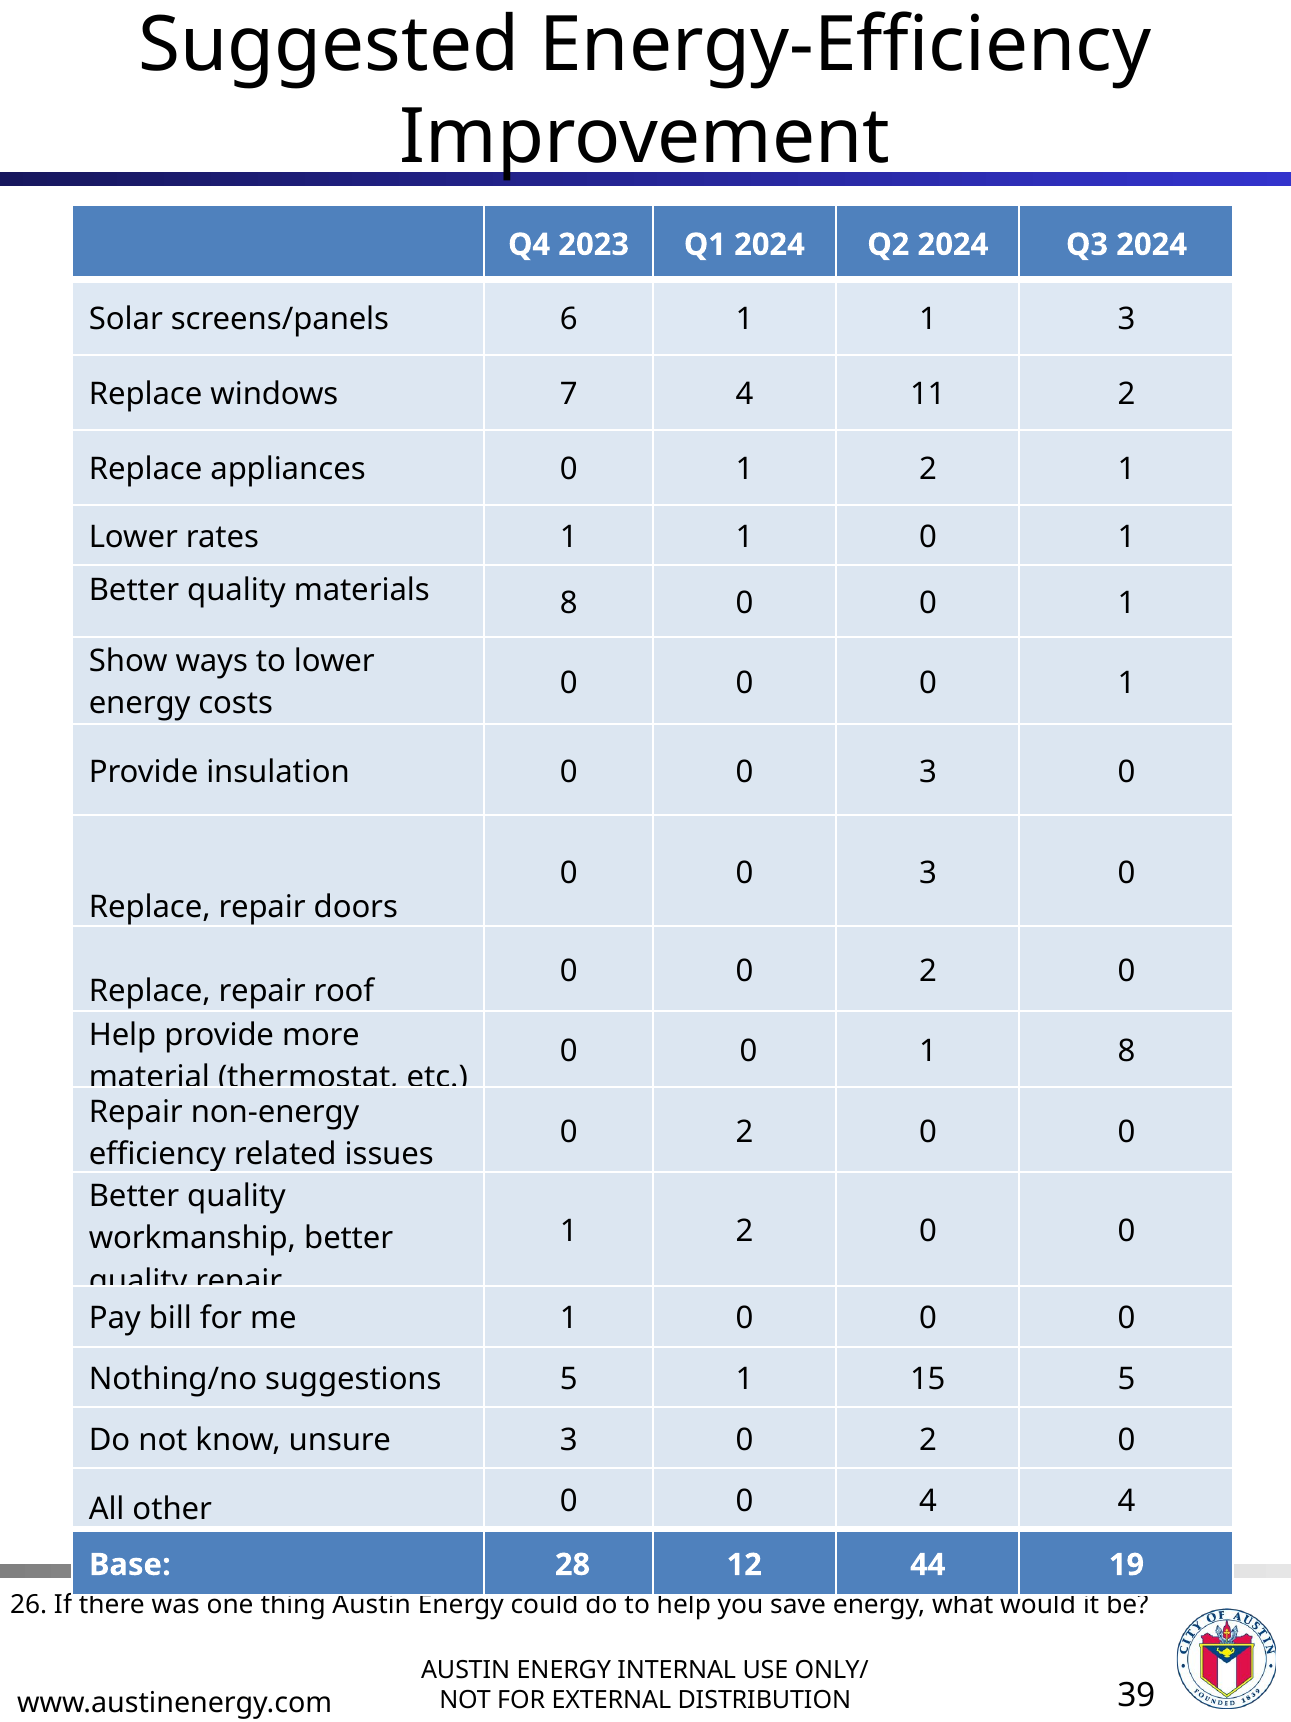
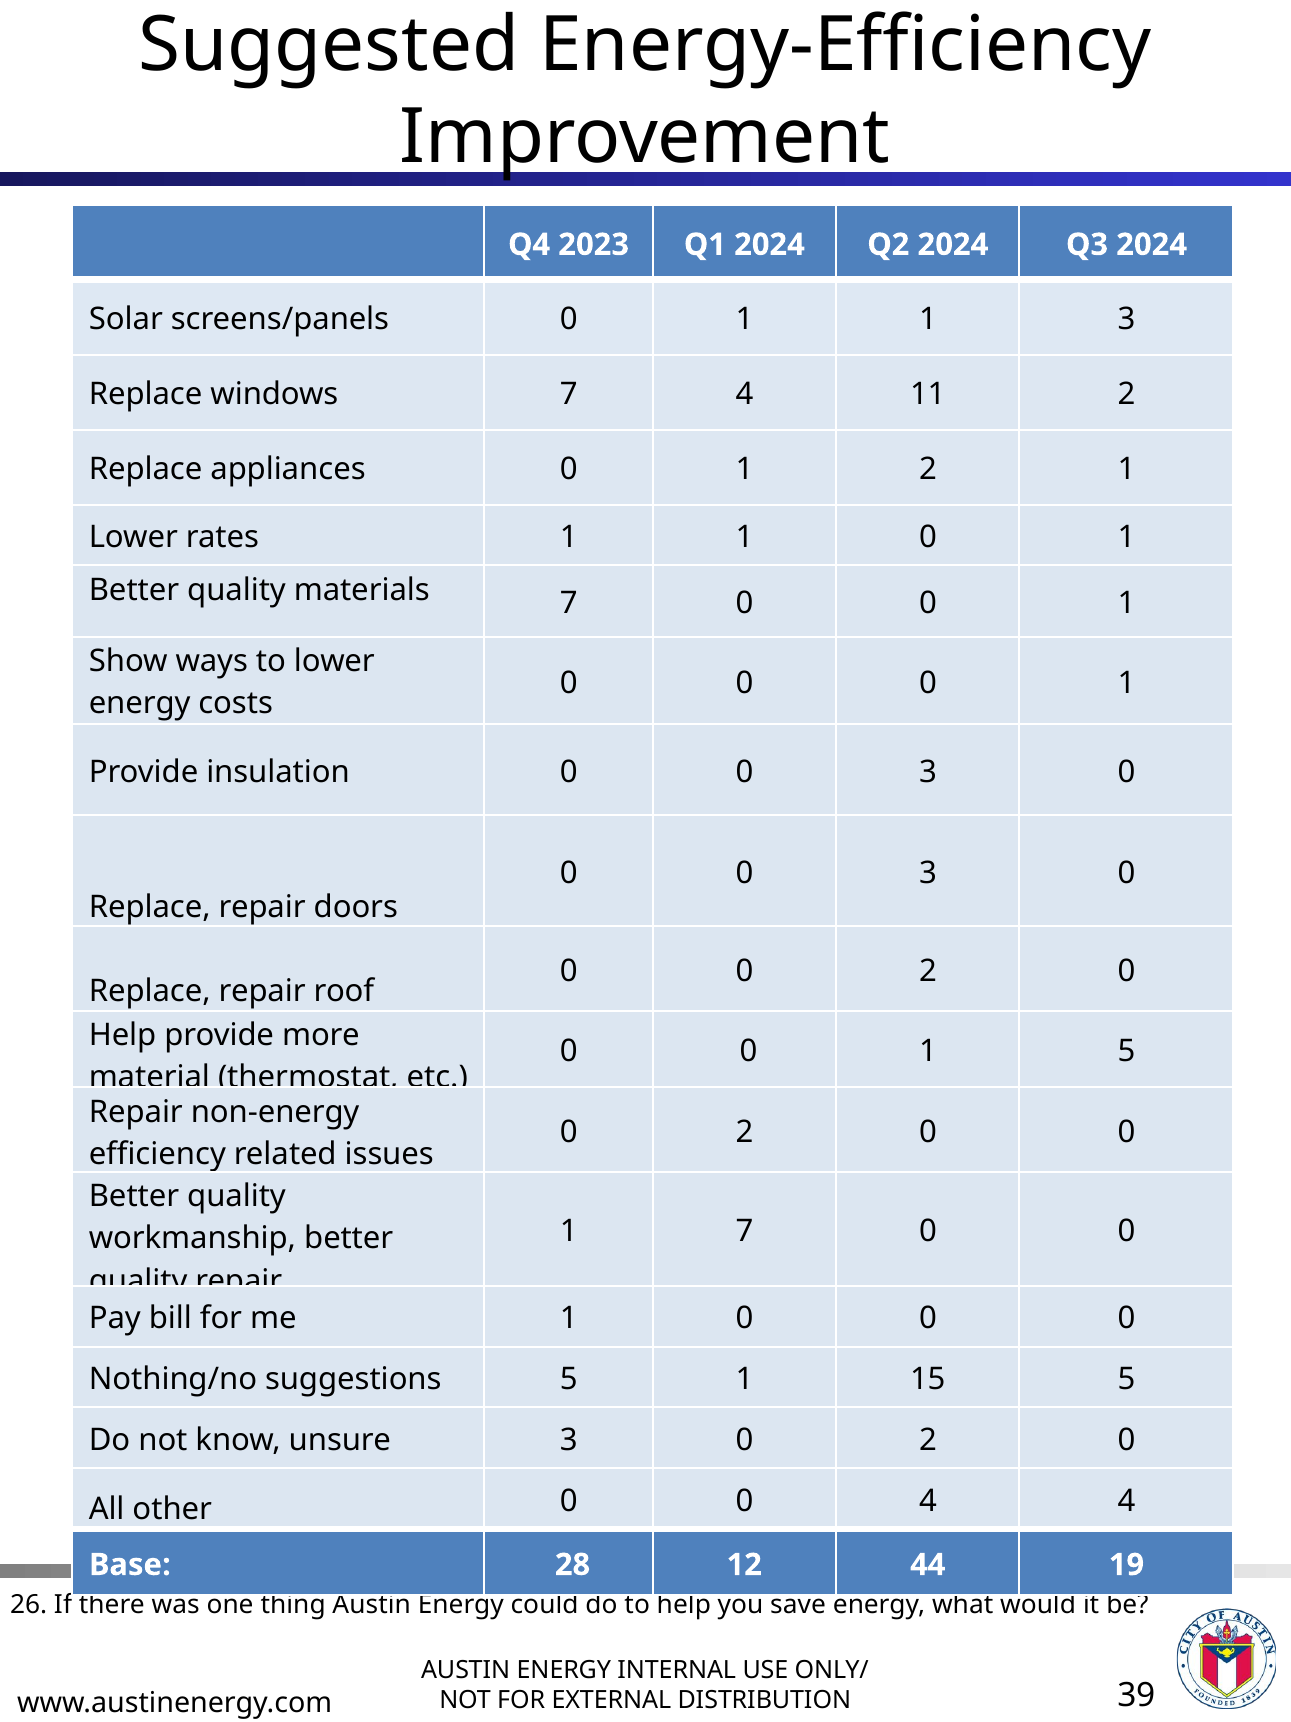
screens/panels 6: 6 -> 0 (569, 319)
materials 8: 8 -> 7 (569, 603)
1 8: 8 -> 5 (1127, 1051)
2: 2 -> 7 (744, 1231)
